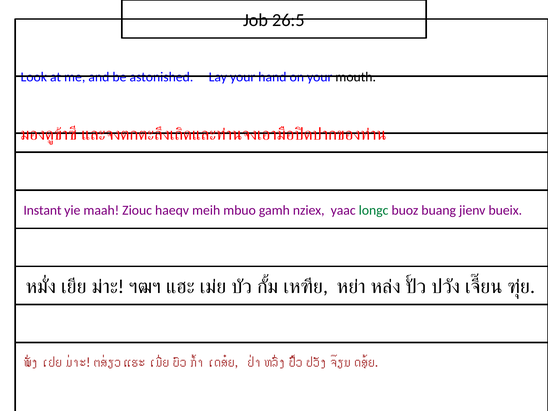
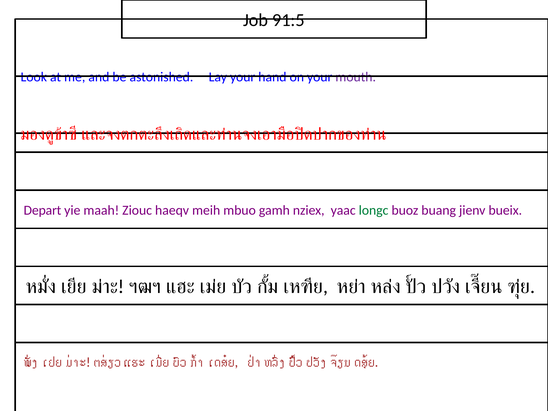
26:5: 26:5 -> 91:5 (288, 20)
mouth colour: black -> purple (356, 77)
Instant: Instant -> Depart (42, 210)
